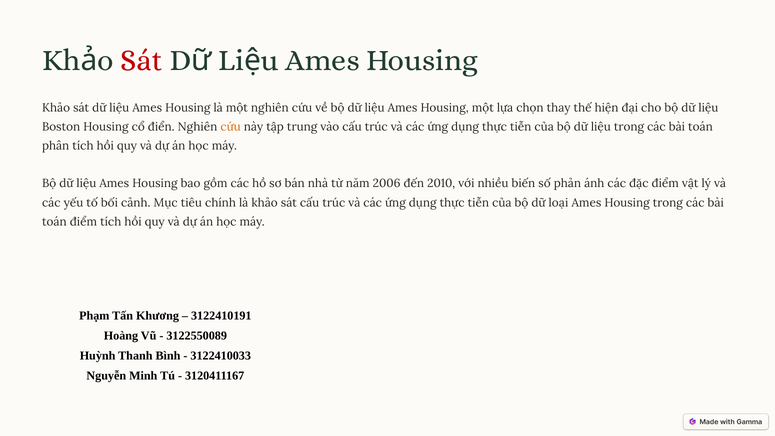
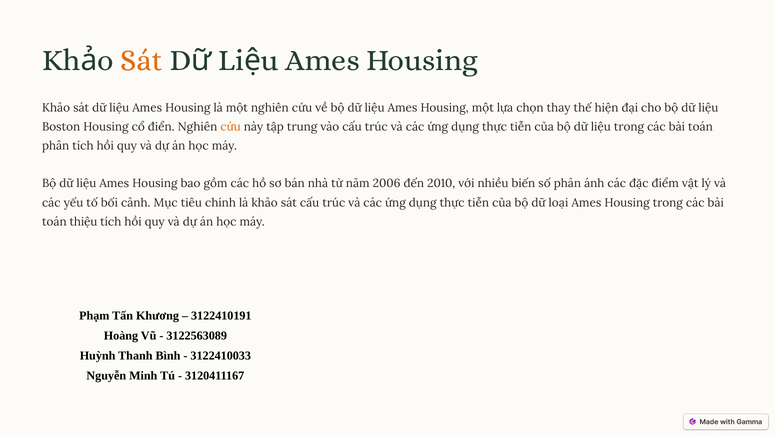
Sát colour: red -> orange (142, 61)
toán điểm: điểm -> thiệu (83, 222)
3122550089: 3122550089 -> 3122563089 (197, 336)
